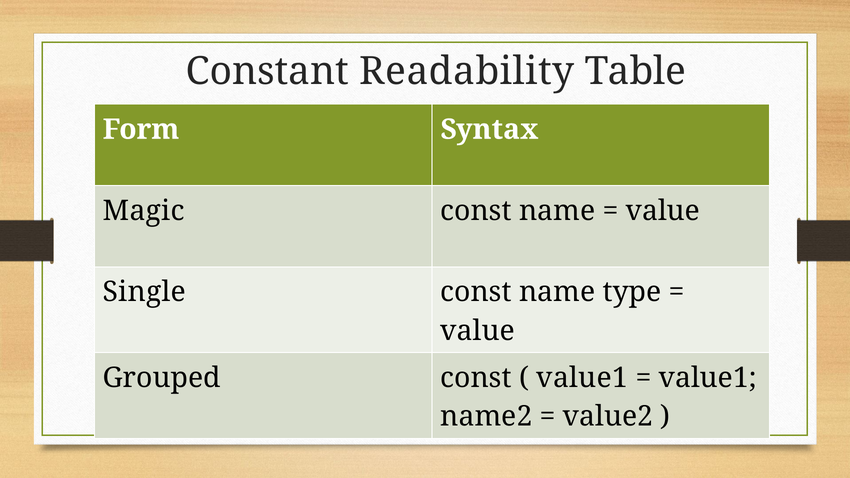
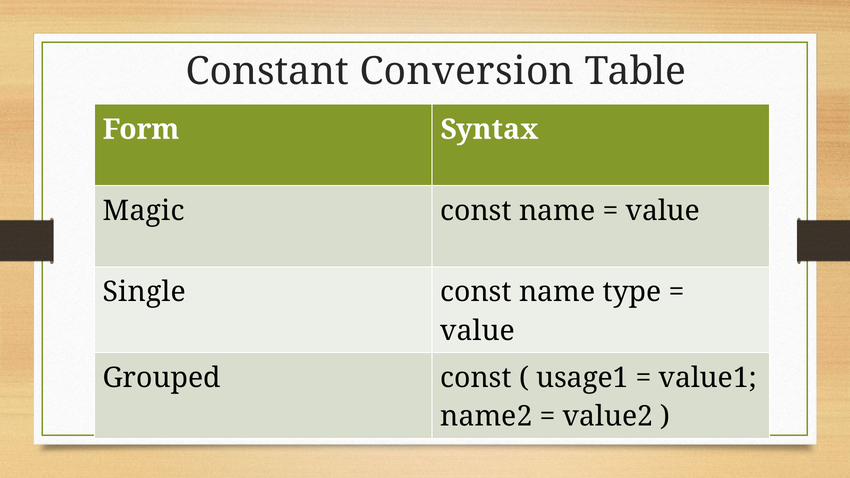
Readability: Readability -> Conversion (467, 71)
value1: value1 -> usage1 (582, 378)
